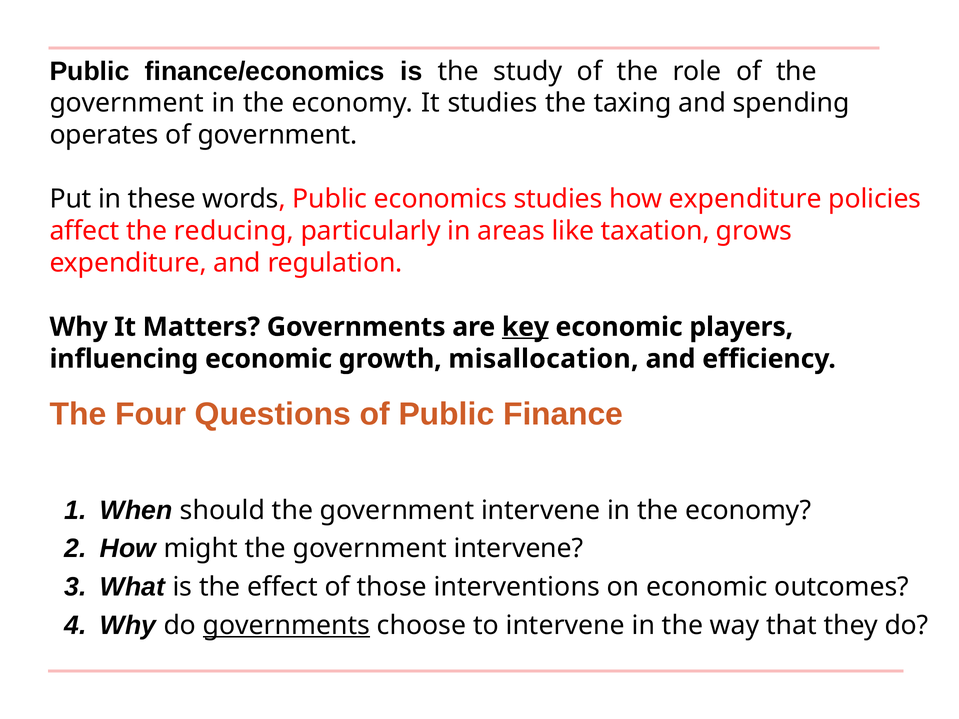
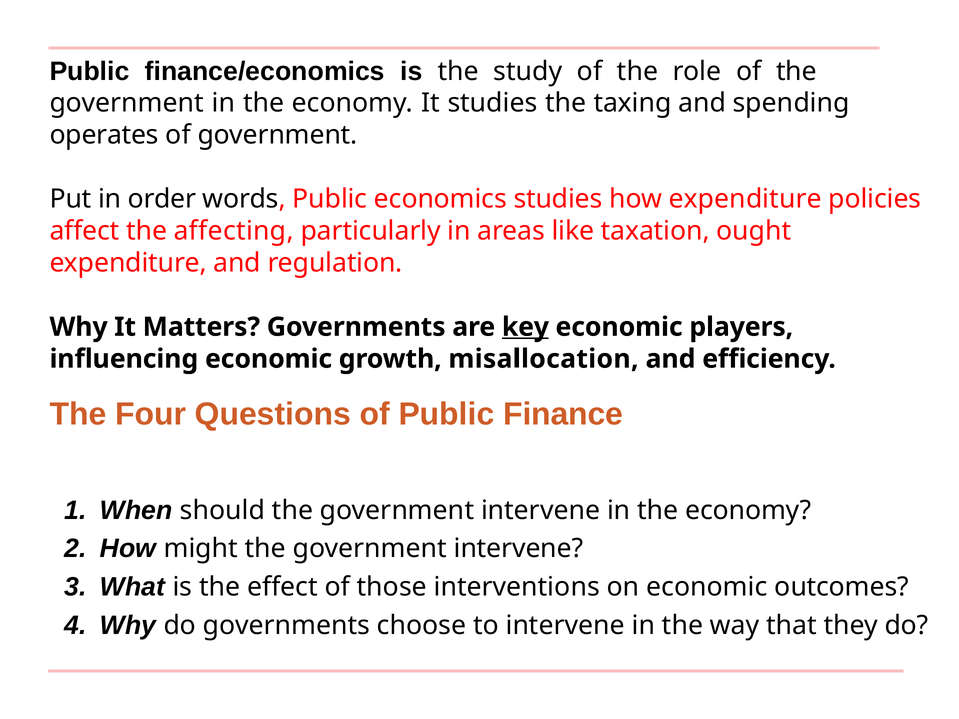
these: these -> order (162, 199)
reducing: reducing -> affecting (234, 231)
grows: grows -> ought (754, 231)
governments underline: present -> none (286, 626)
